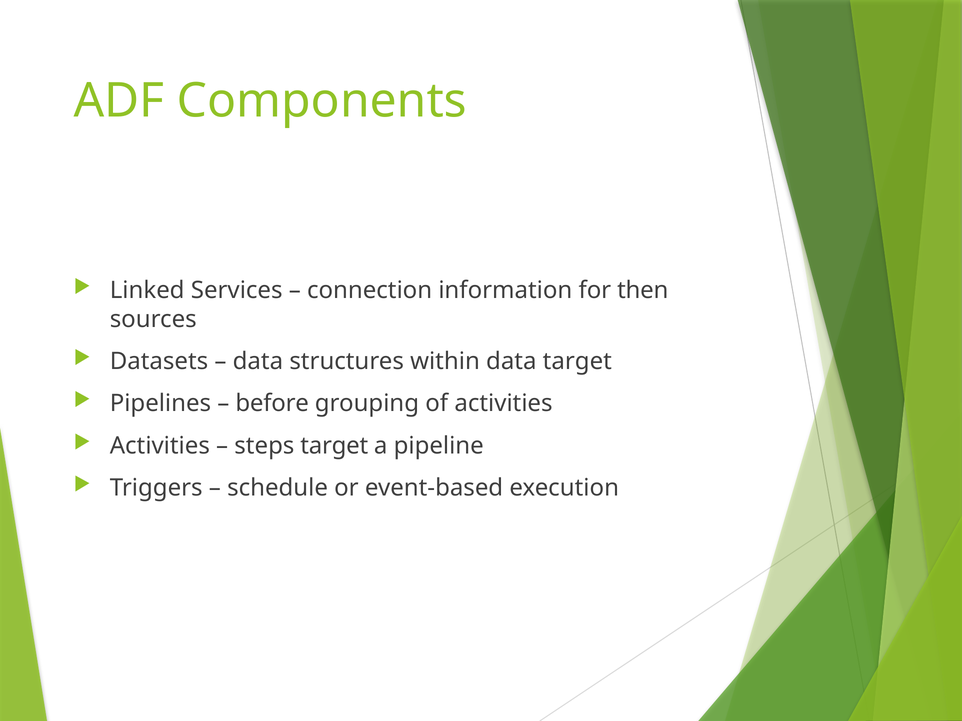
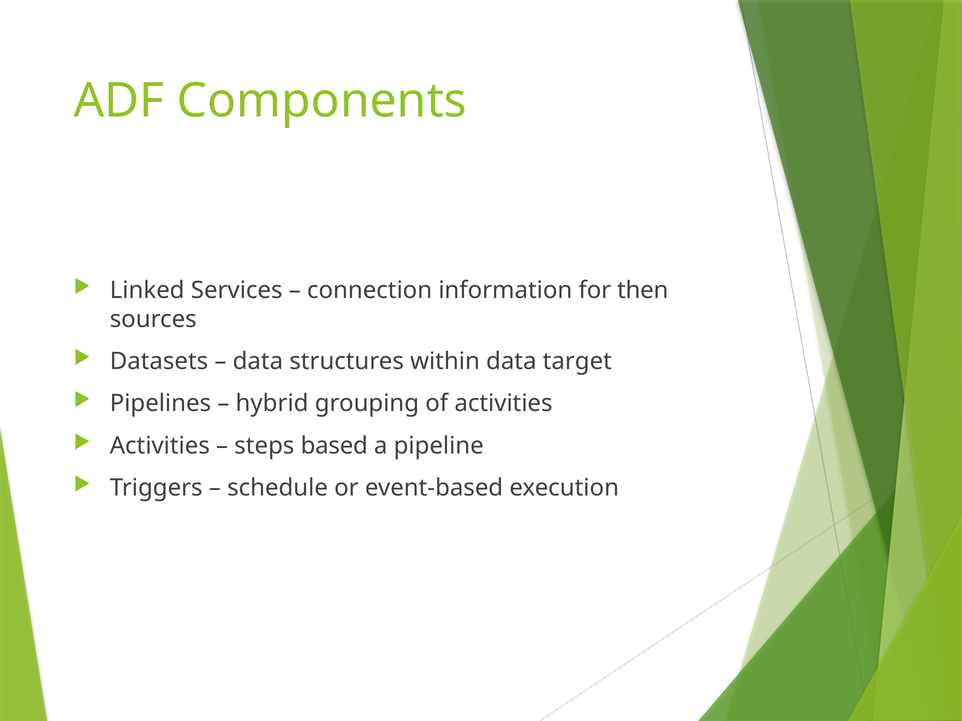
before: before -> hybrid (272, 404)
steps target: target -> based (334, 446)
